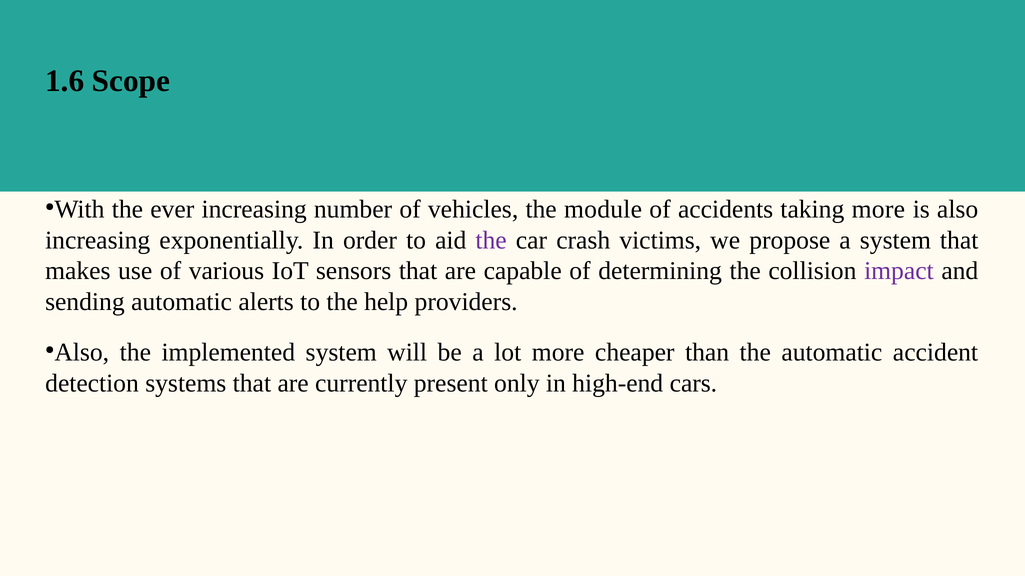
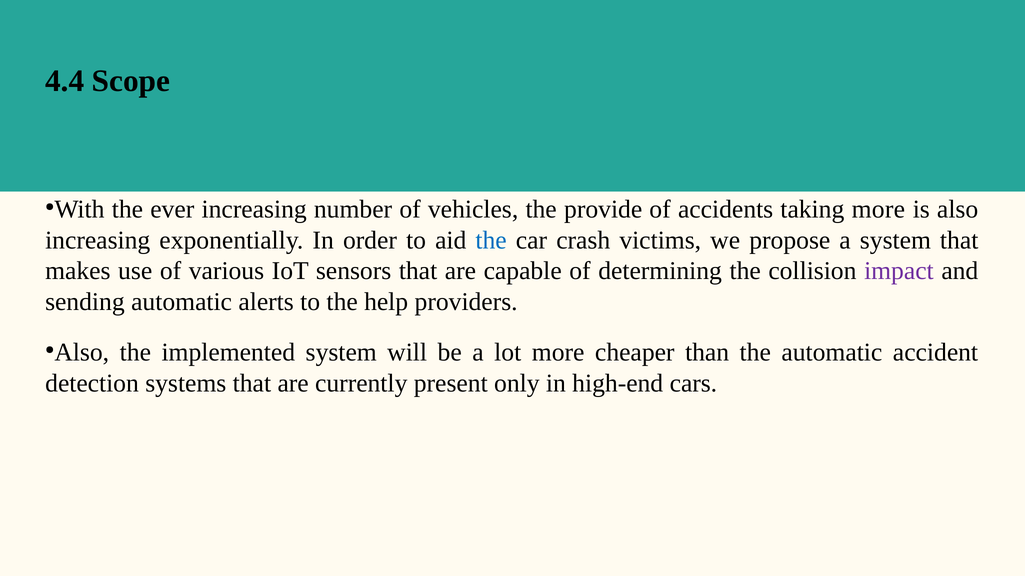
1.6: 1.6 -> 4.4 (65, 81)
module: module -> provide (603, 210)
the colour: purple -> blue (491, 240)
